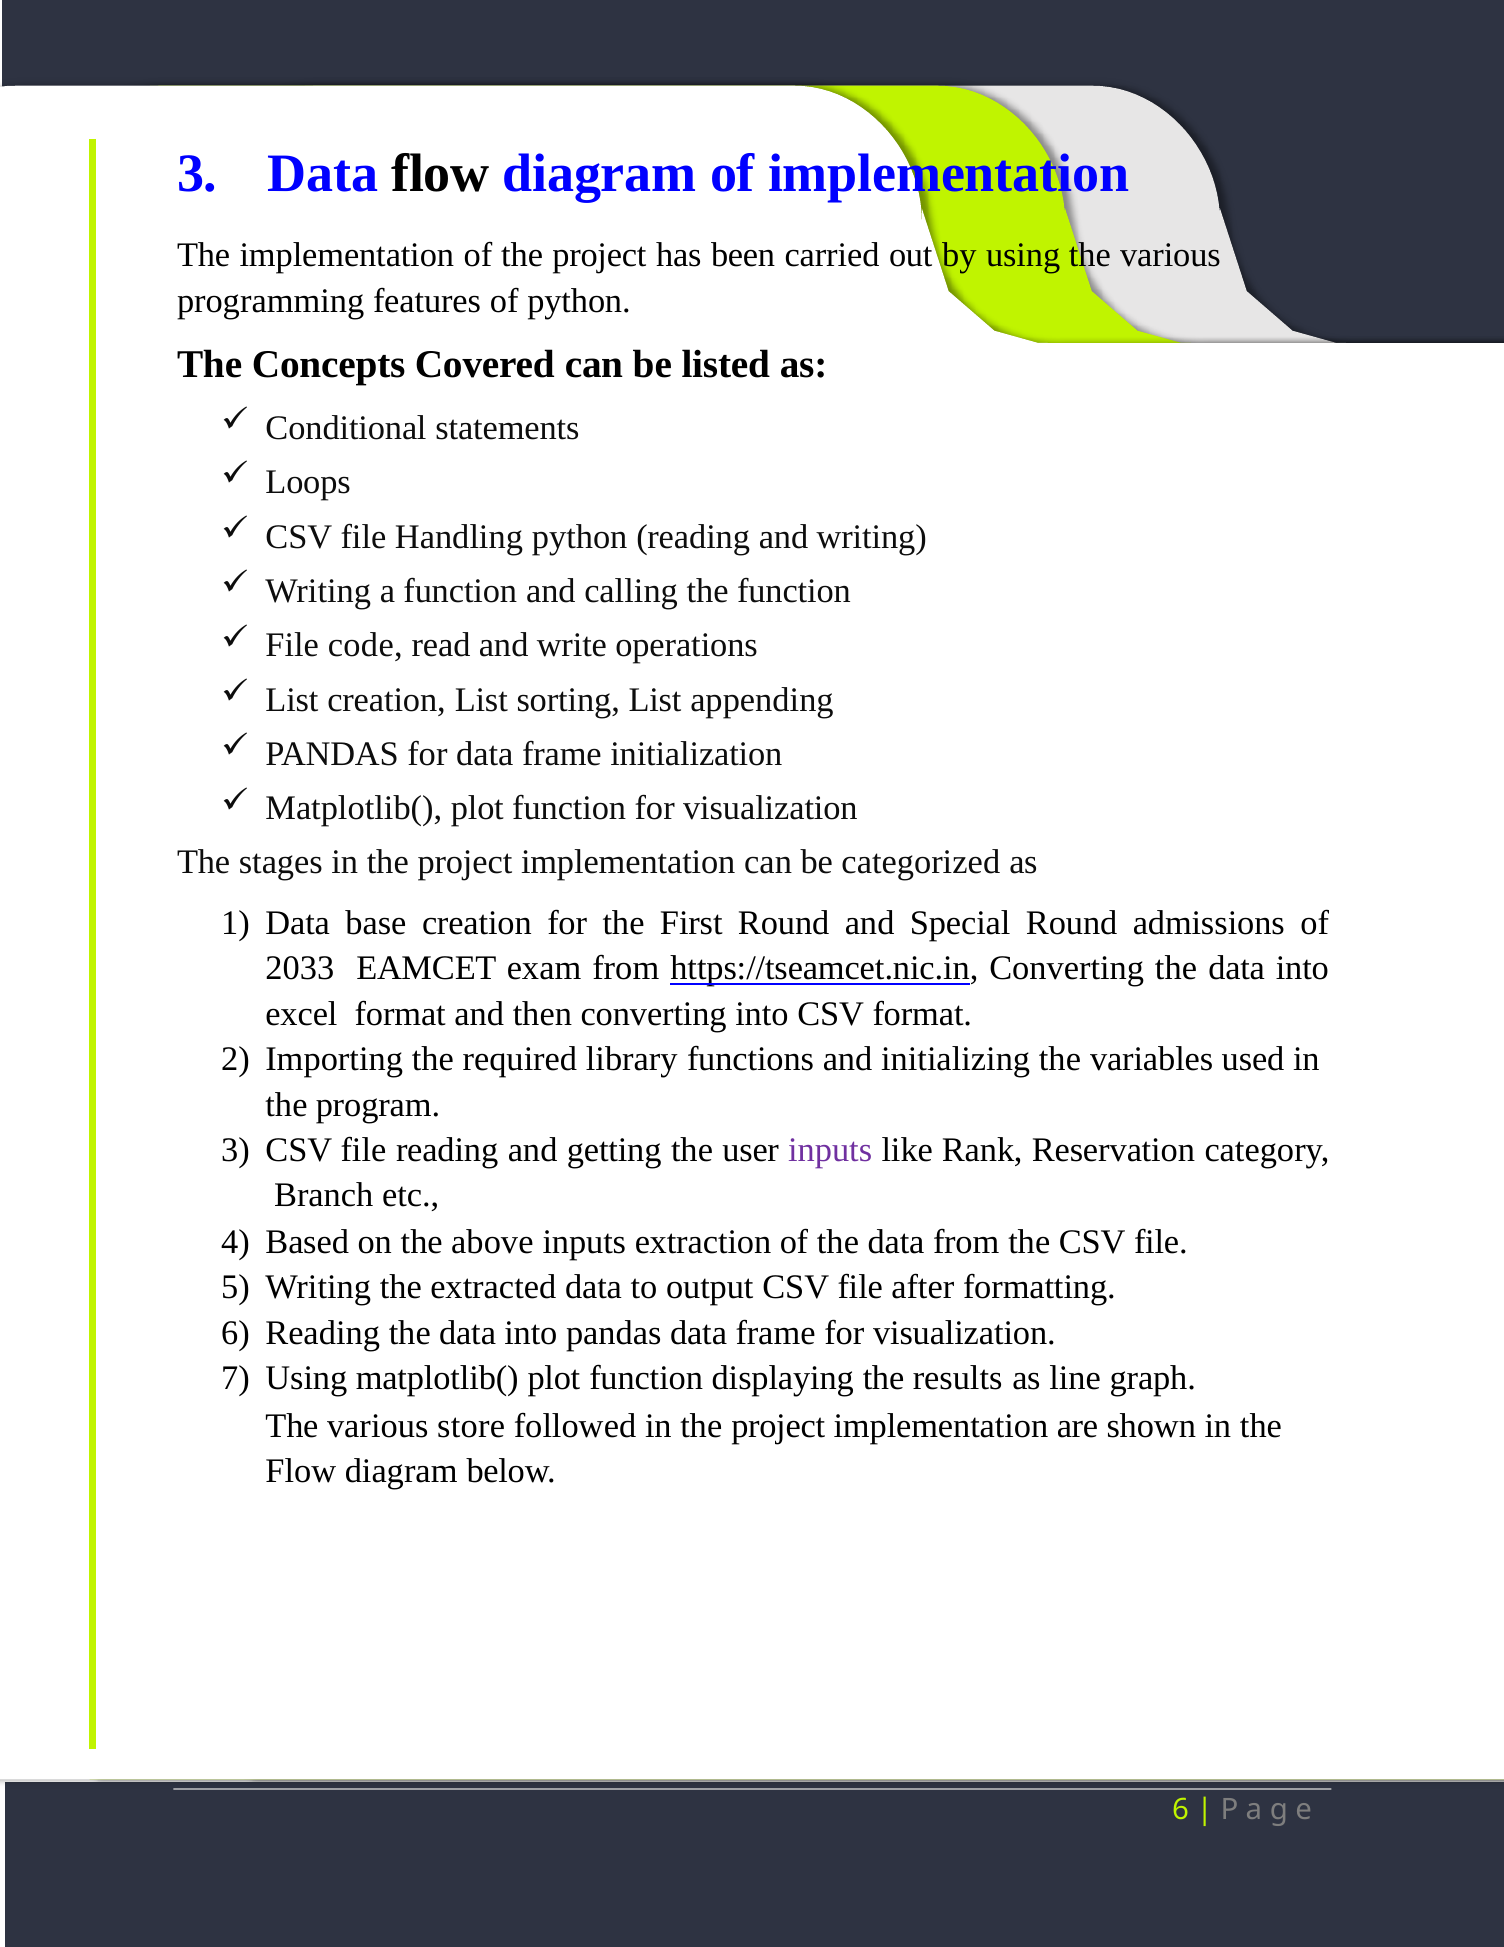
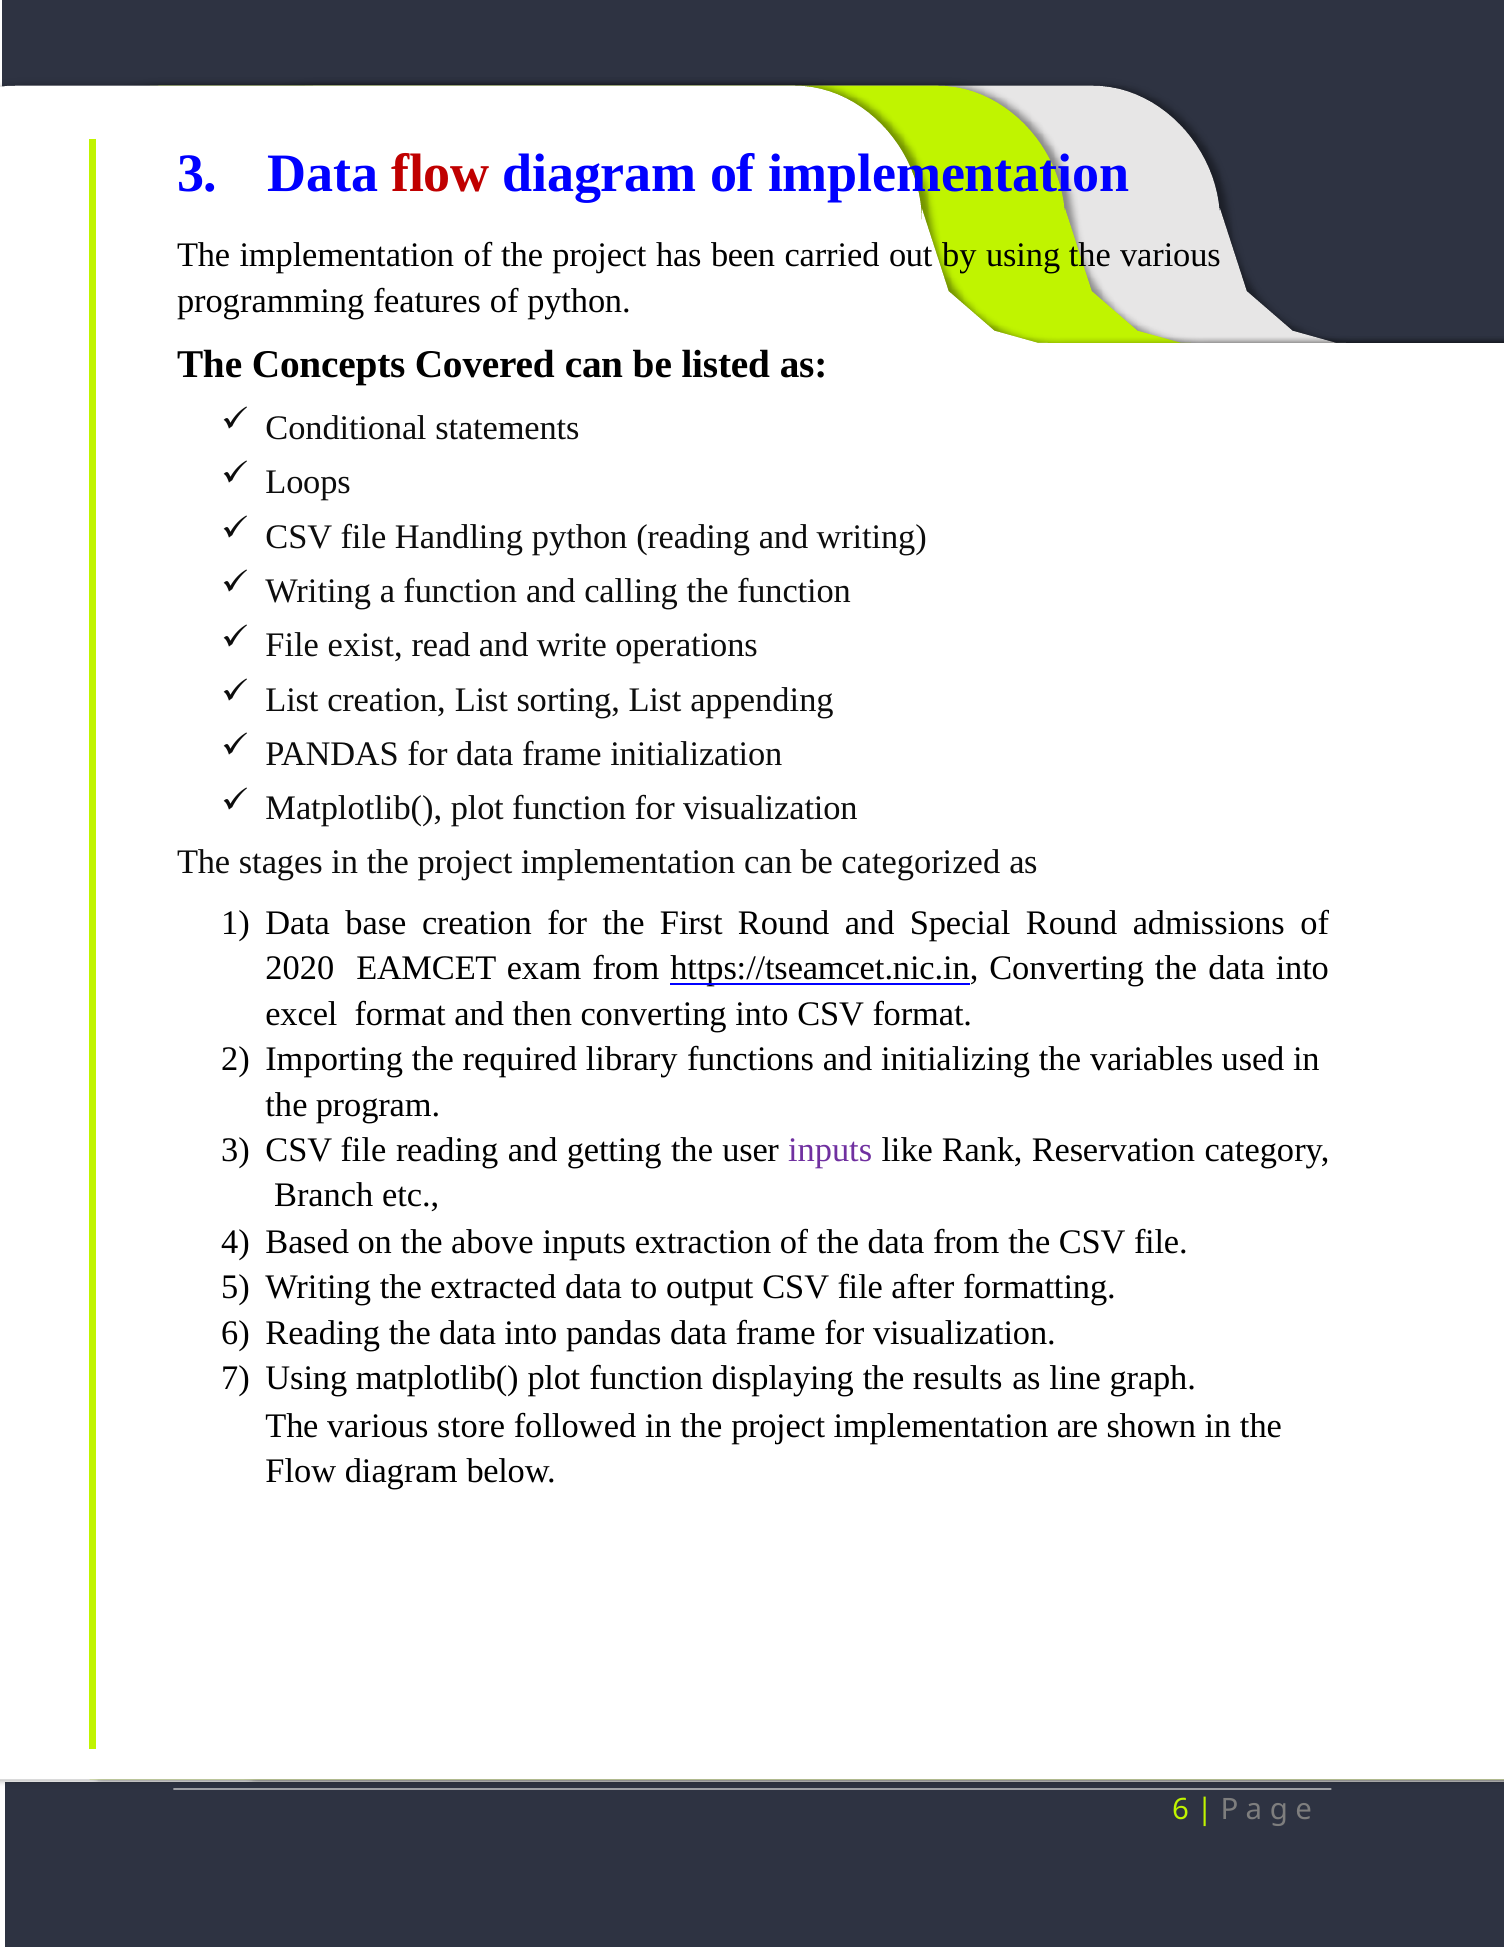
flow colour: black -> red (441, 174)
code: code -> exist (365, 645)
2033: 2033 -> 2020 (300, 968)
